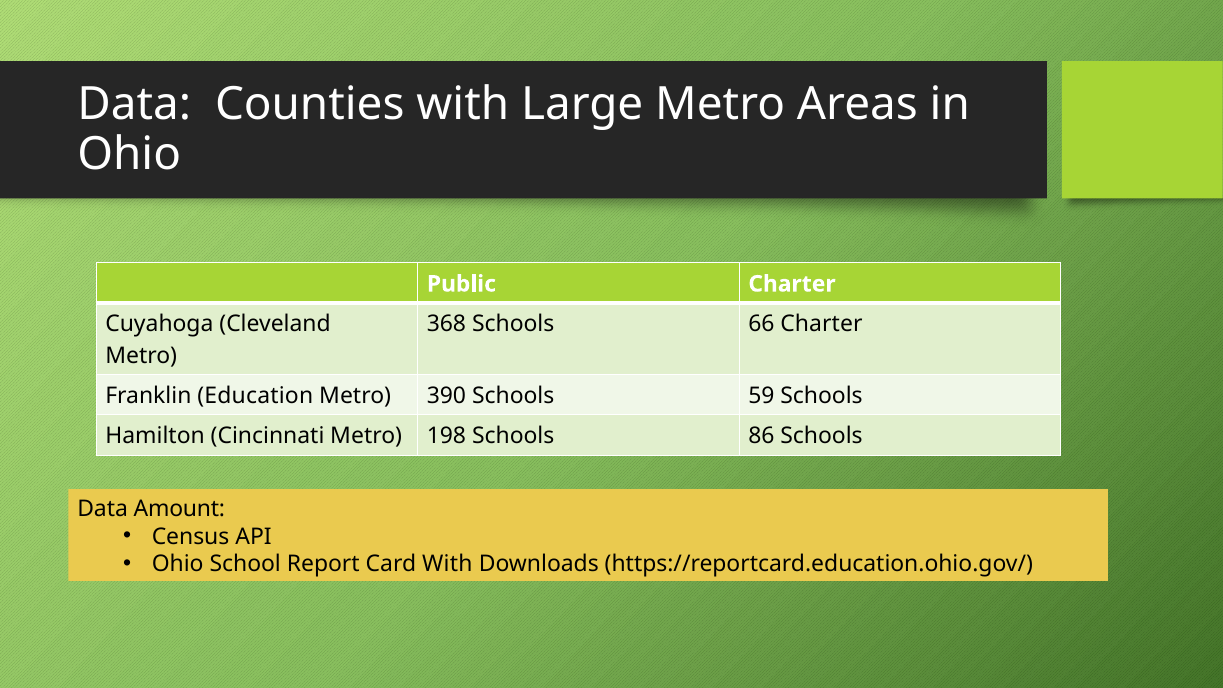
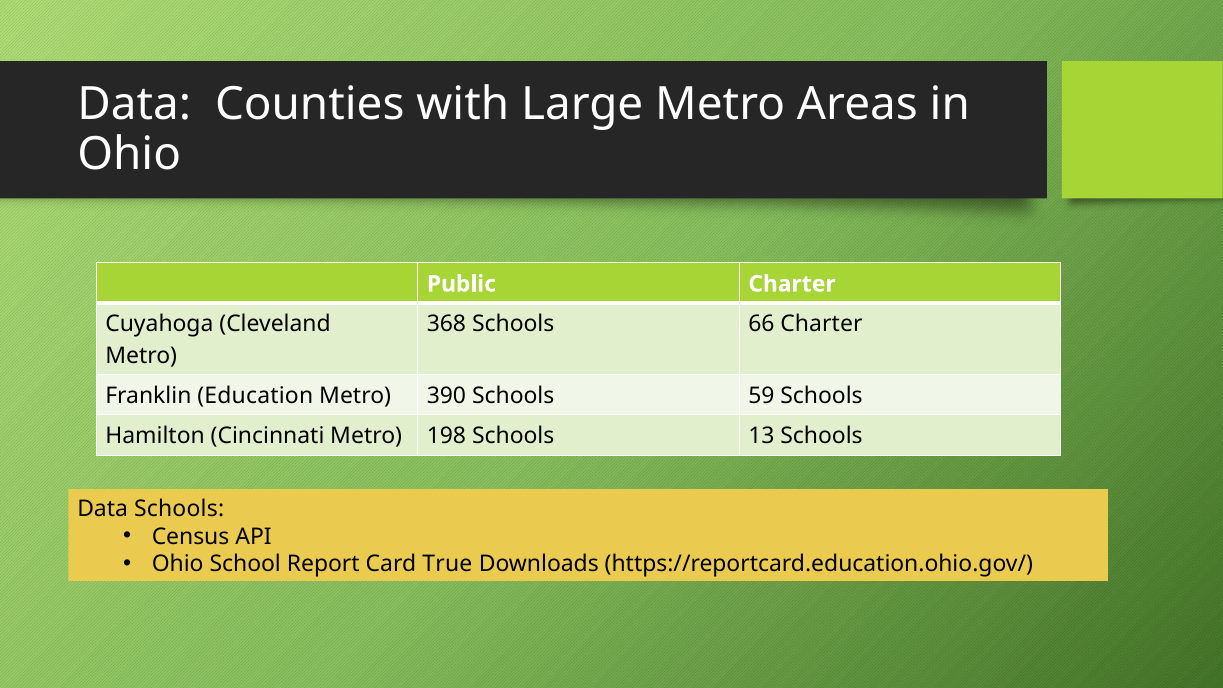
86: 86 -> 13 (761, 436)
Data Amount: Amount -> Schools (179, 509)
Card With: With -> True (447, 564)
